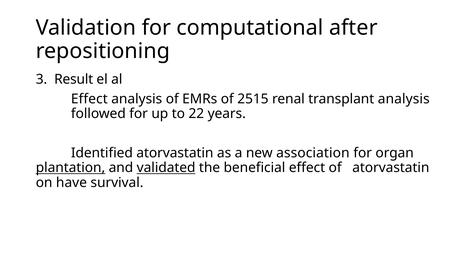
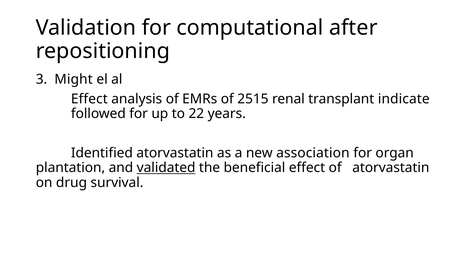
Result: Result -> Might (74, 79)
transplant analysis: analysis -> indicate (404, 99)
plantation underline: present -> none (70, 168)
have: have -> drug (71, 182)
